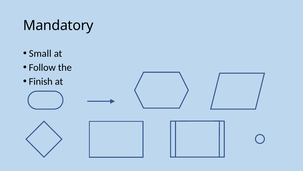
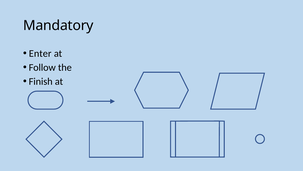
Small: Small -> Enter (40, 53)
